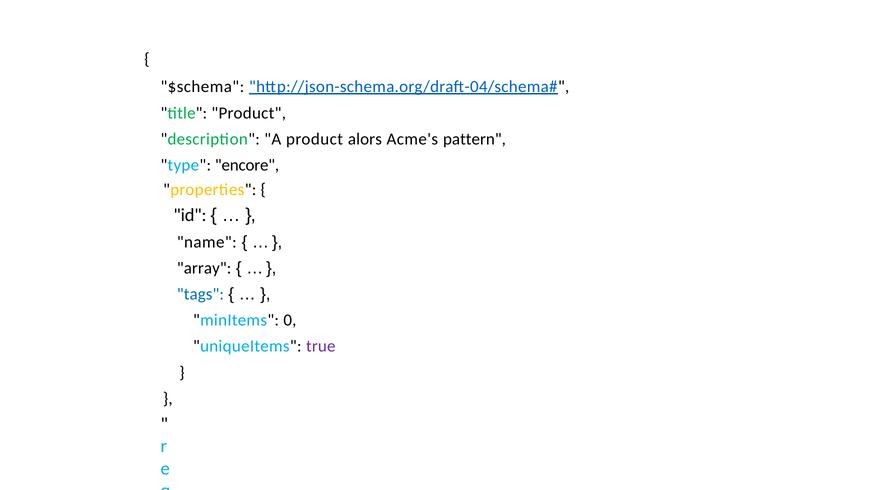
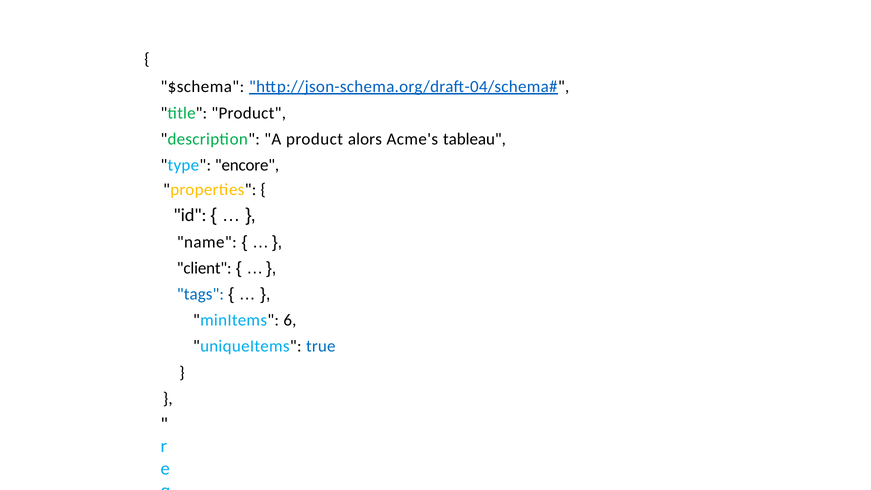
pattern: pattern -> tableau (475, 139)
array: array -> client (204, 268)
0: 0 -> 6 (290, 320)
true colour: purple -> blue (321, 346)
